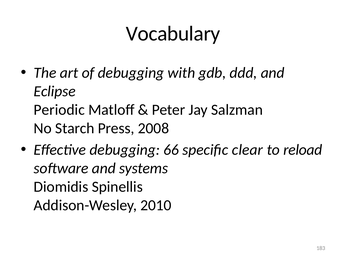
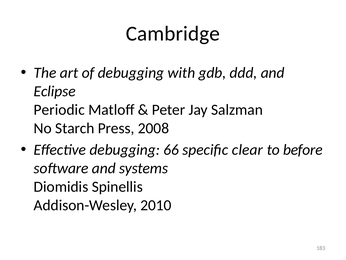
Vocabulary: Vocabulary -> Cambridge (173, 33)
reload: reload -> before (303, 149)
